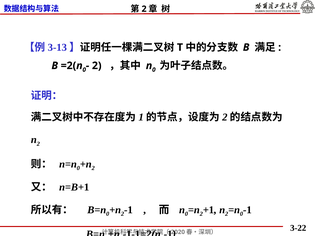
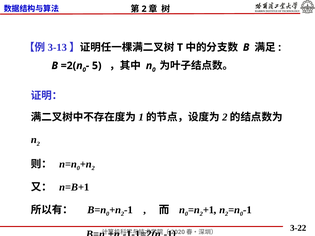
2: 2 -> 5 (97, 66)
